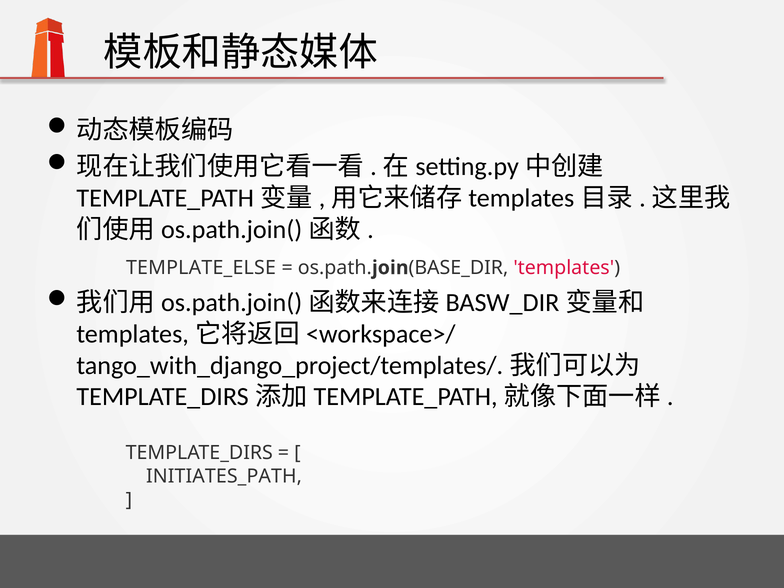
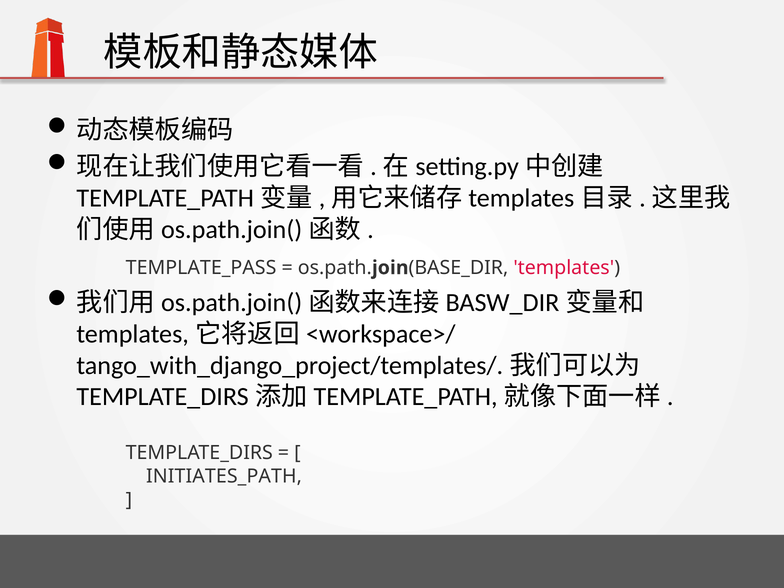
TEMPLATE_ELSE: TEMPLATE_ELSE -> TEMPLATE_PASS (201, 268)
